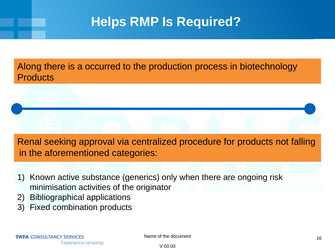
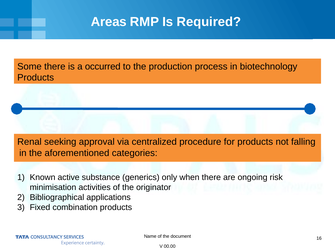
Helps: Helps -> Areas (109, 22)
Along: Along -> Some (29, 67)
